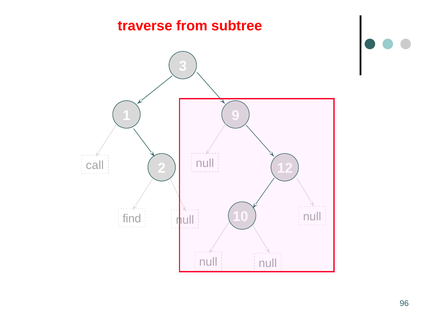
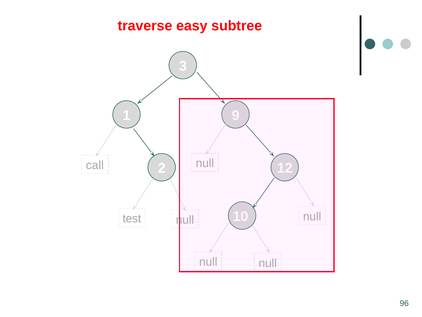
from: from -> easy (192, 26)
find: find -> test (132, 218)
